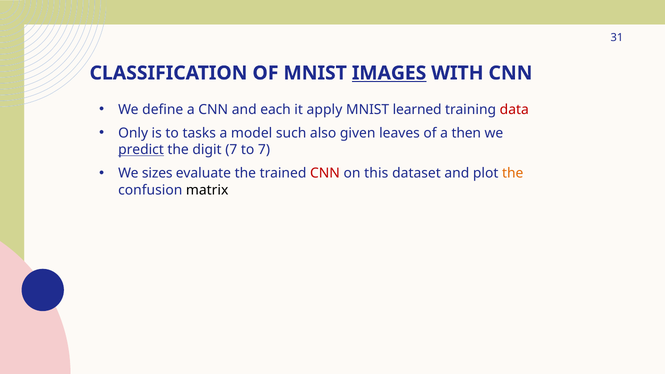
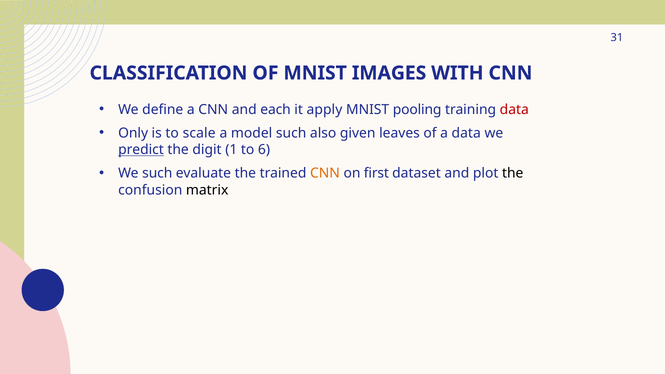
IMAGES underline: present -> none (389, 73)
learned: learned -> pooling (417, 110)
tasks: tasks -> scale (199, 133)
a then: then -> data (466, 133)
digit 7: 7 -> 1 (231, 150)
to 7: 7 -> 6 (264, 150)
We sizes: sizes -> such (157, 173)
CNN colour: red -> orange (325, 173)
this: this -> first (376, 173)
the colour: orange -> black (513, 173)
